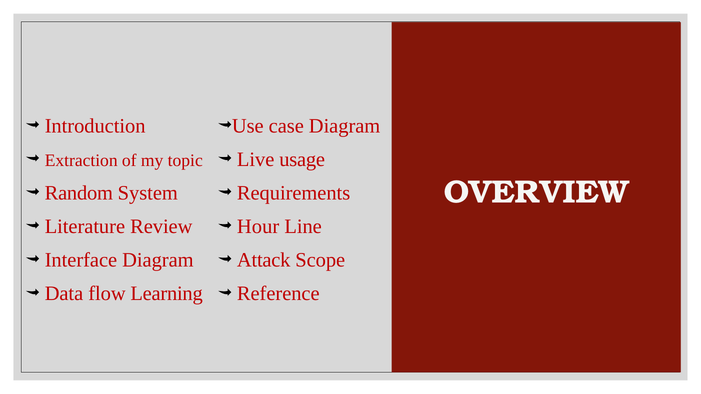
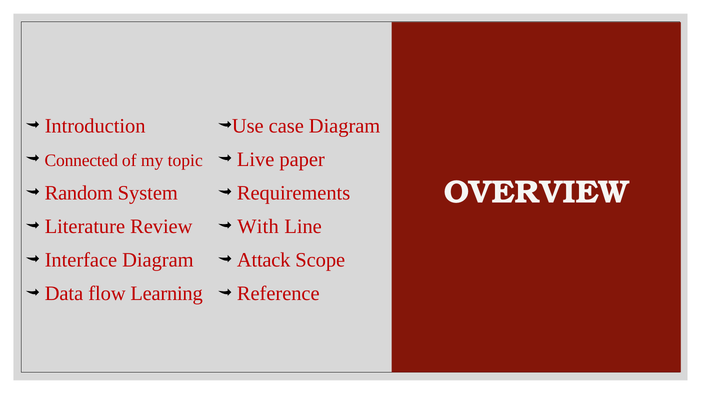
usage: usage -> paper (302, 160)
Extraction: Extraction -> Connected (81, 160)
Hour: Hour -> With (258, 227)
